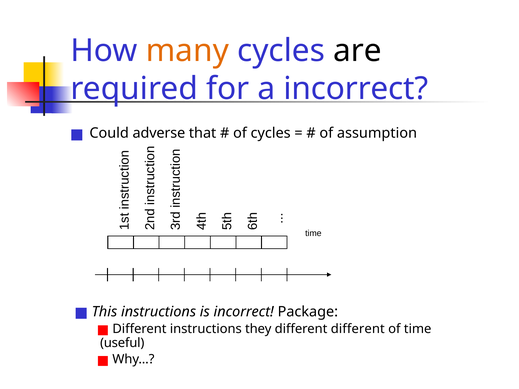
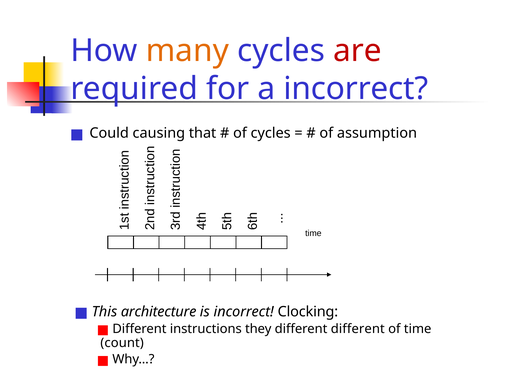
are colour: black -> red (357, 51)
adverse: adverse -> causing (159, 133)
This instructions: instructions -> architecture (159, 312)
Package: Package -> Clocking (308, 312)
useful: useful -> count (122, 343)
